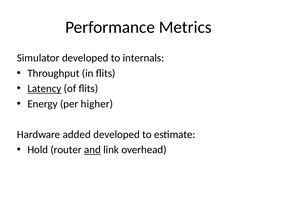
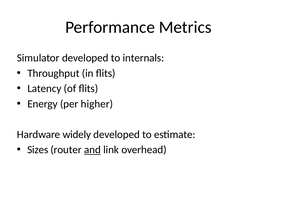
Latency underline: present -> none (44, 88)
added: added -> widely (77, 134)
Hold: Hold -> Sizes (38, 150)
